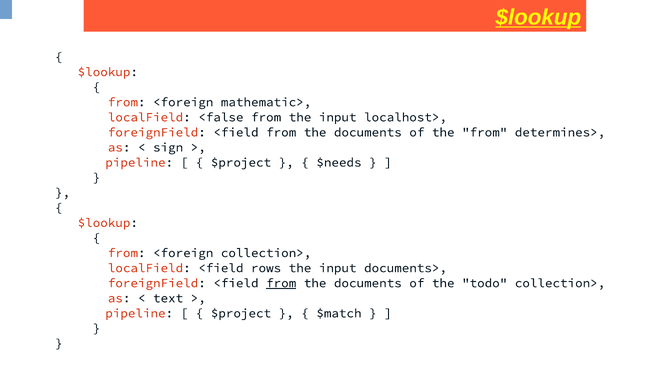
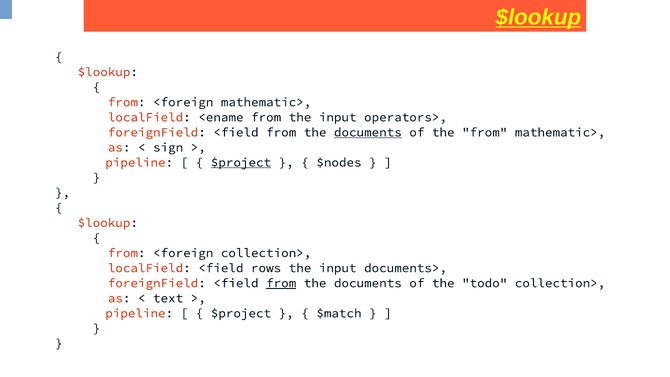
<false: <false -> <ename (221, 117)
localhost>: localhost> -> operators> (406, 117)
documents underline: none -> present (368, 132)
from determines>: determines> -> mathematic> (560, 132)
$project underline: none -> present (241, 162)
$needs: $needs -> $nodes (339, 162)
